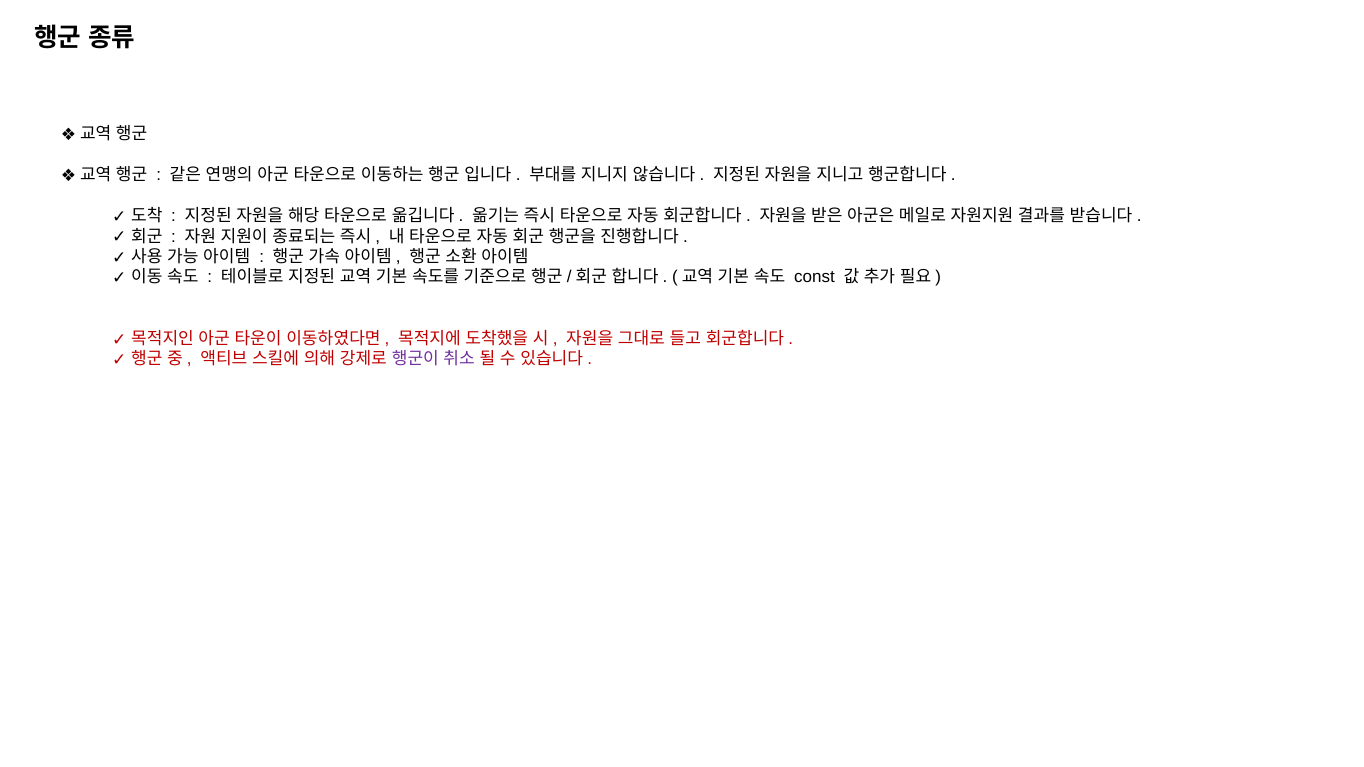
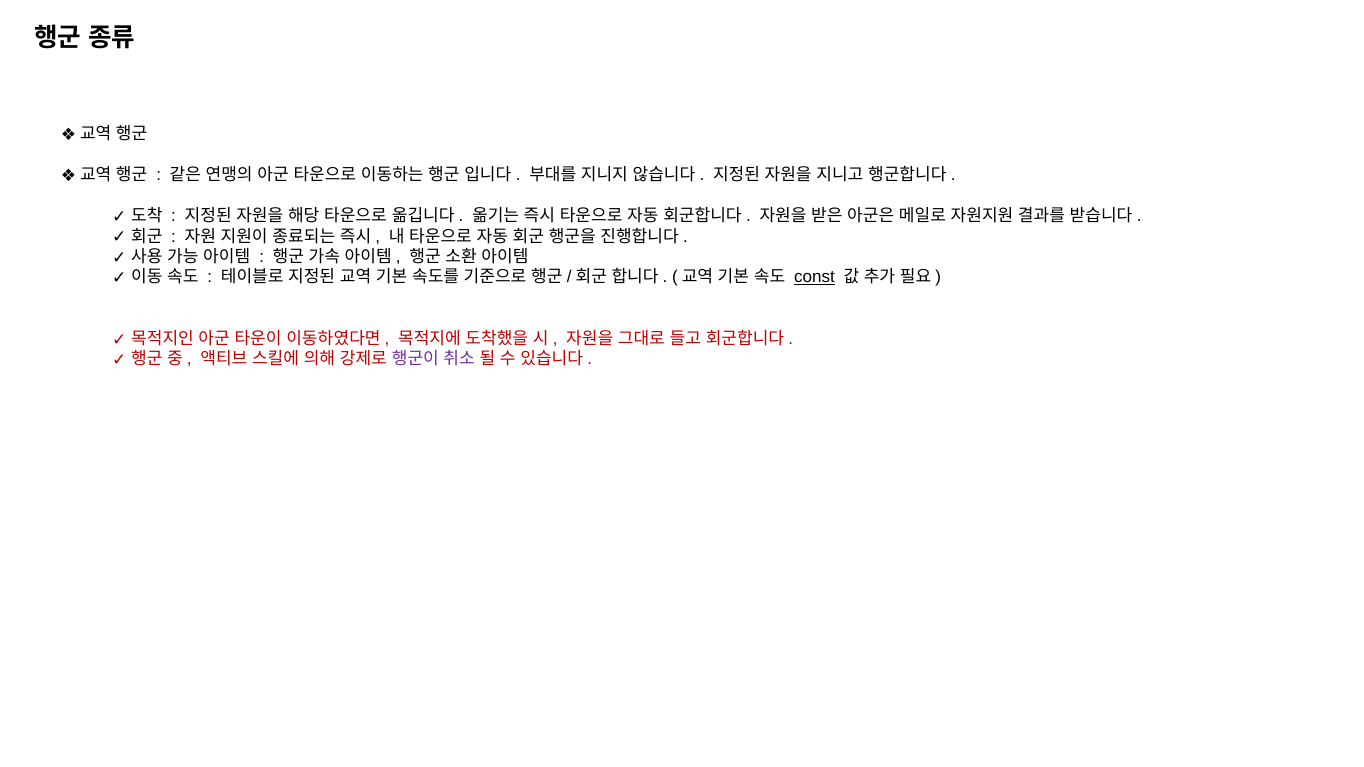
const underline: none -> present (814, 277)
